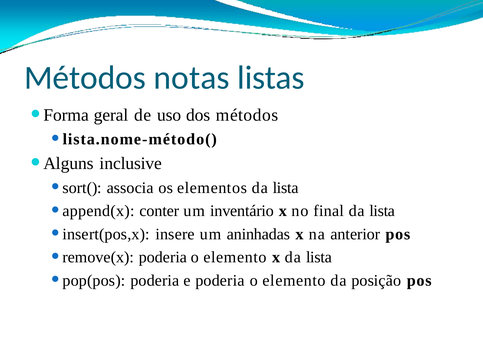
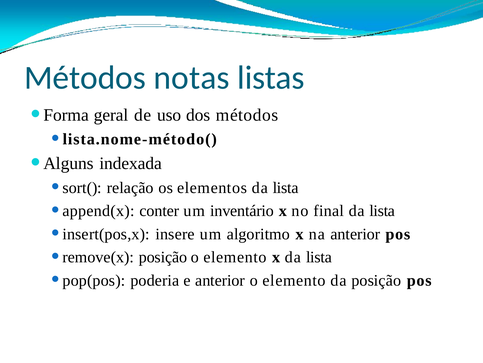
inclusive: inclusive -> indexada (131, 164)
associa: associa -> relação (130, 188)
aninhadas: aninhadas -> algoritmo (258, 234)
poderia: poderia -> posição (163, 257)
e poderia: poderia -> anterior (220, 280)
